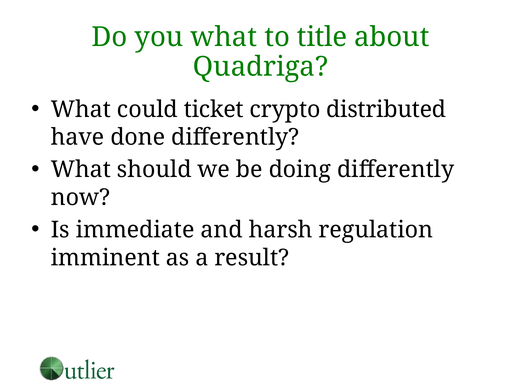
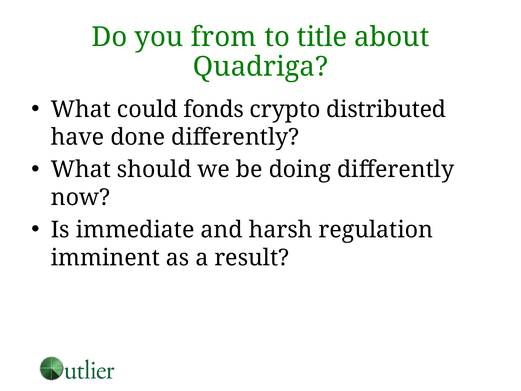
you what: what -> from (224, 37)
ticket: ticket -> fonds (214, 109)
